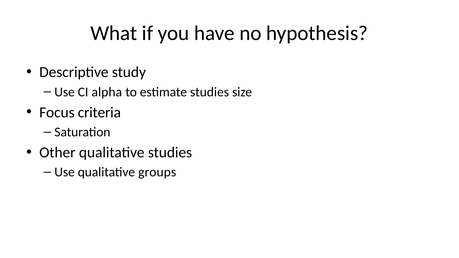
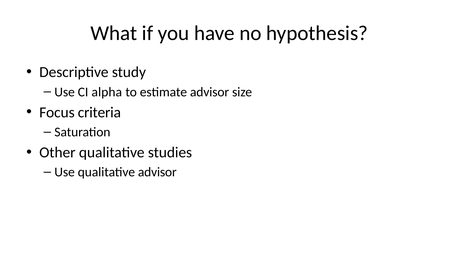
estimate studies: studies -> advisor (210, 92)
qualitative groups: groups -> advisor (157, 172)
